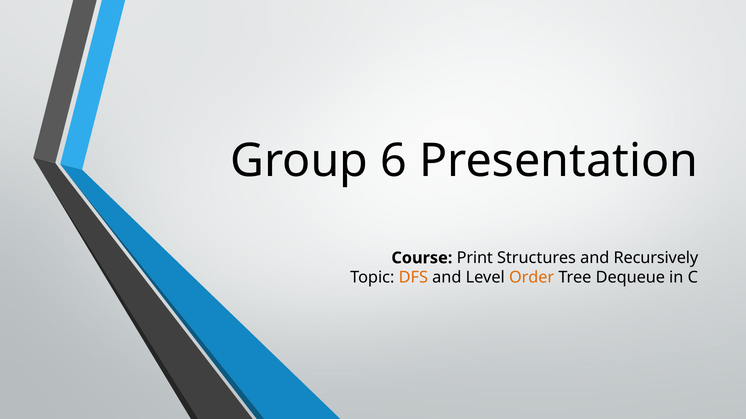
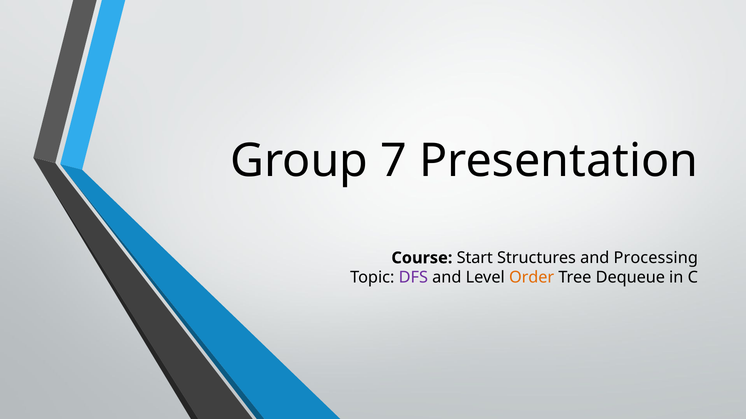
6: 6 -> 7 (394, 161)
Print: Print -> Start (475, 258)
Recursively: Recursively -> Processing (656, 258)
DFS colour: orange -> purple (413, 278)
